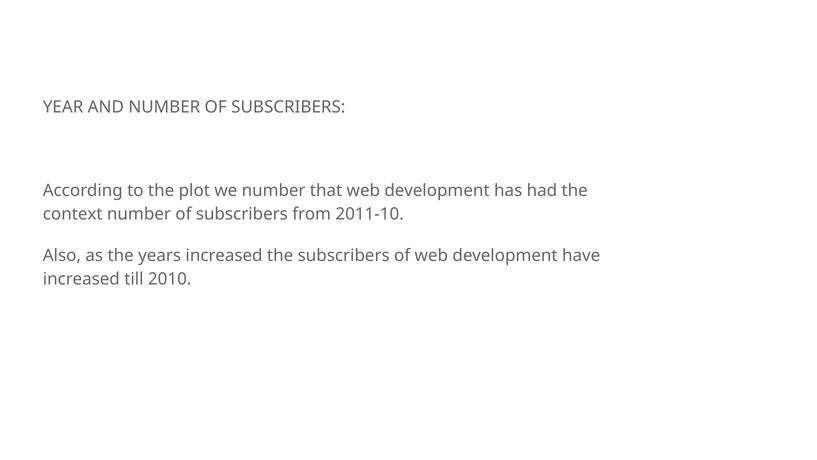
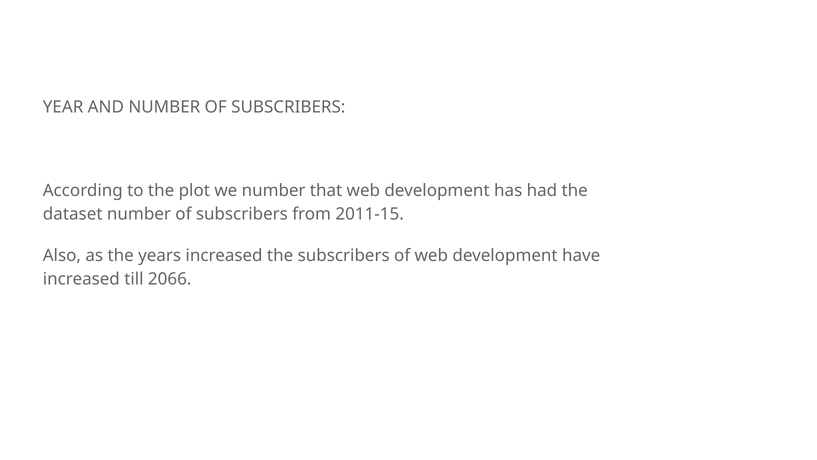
context: context -> dataset (73, 214)
2011-10: 2011-10 -> 2011-15 (370, 214)
2010: 2010 -> 2066 (170, 279)
